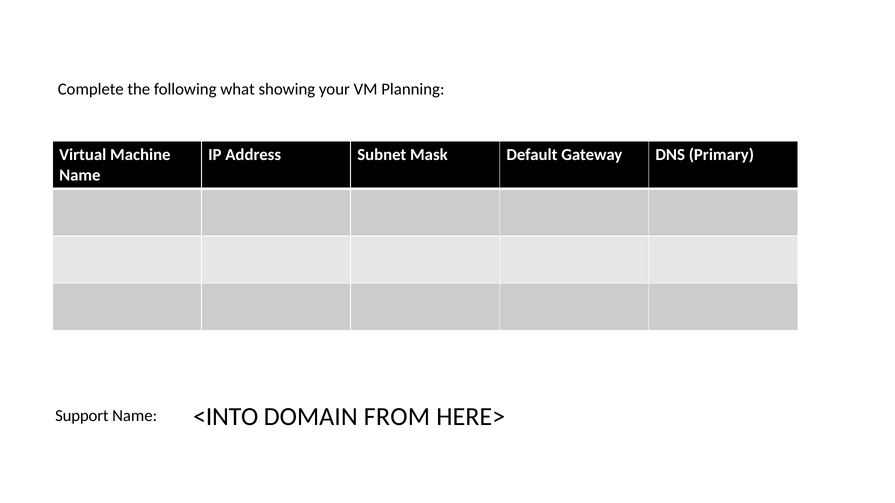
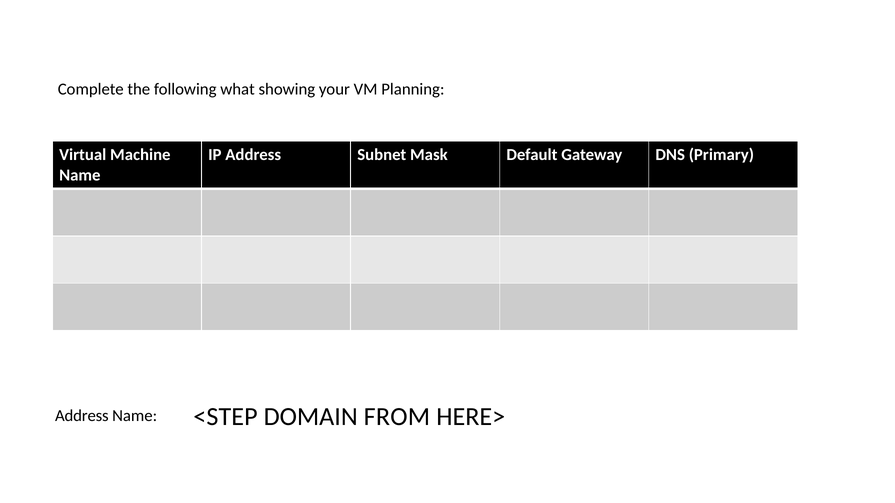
Support: Support -> Address (82, 416)
<INTO: <INTO -> <STEP (226, 417)
